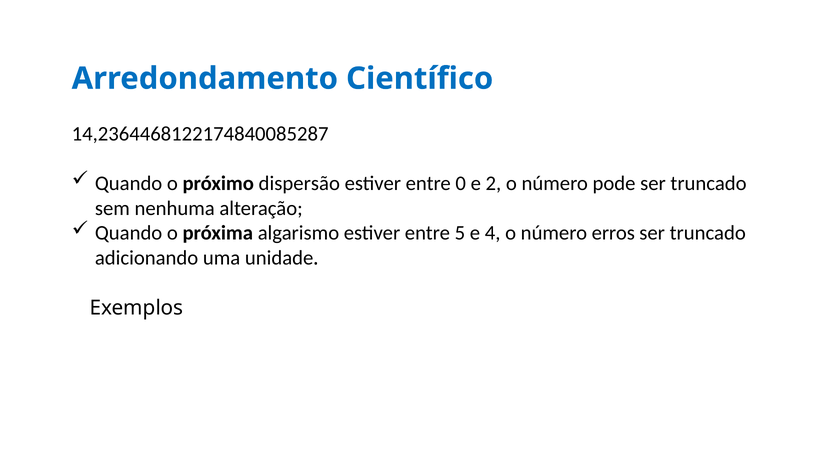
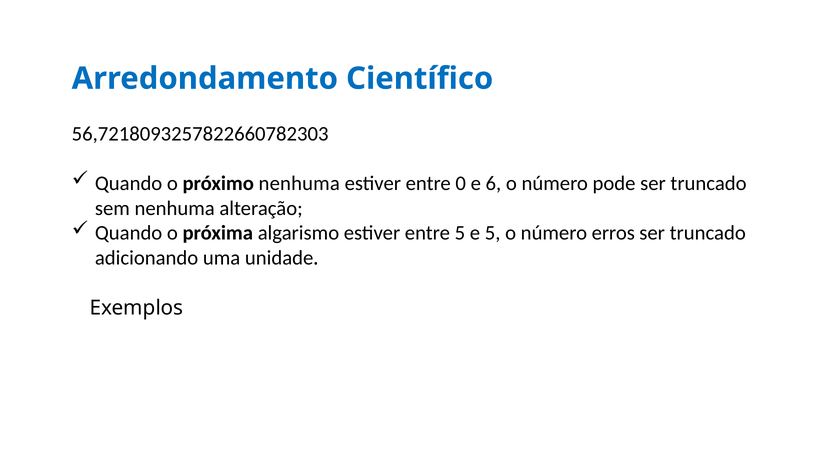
14,2364468122174840085287: 14,2364468122174840085287 -> 56,7218093257822660782303 (200, 134)
próximo dispersão: dispersão -> nenhuma (299, 183)
2: 2 -> 6 (493, 183)
e 4: 4 -> 5 (493, 233)
